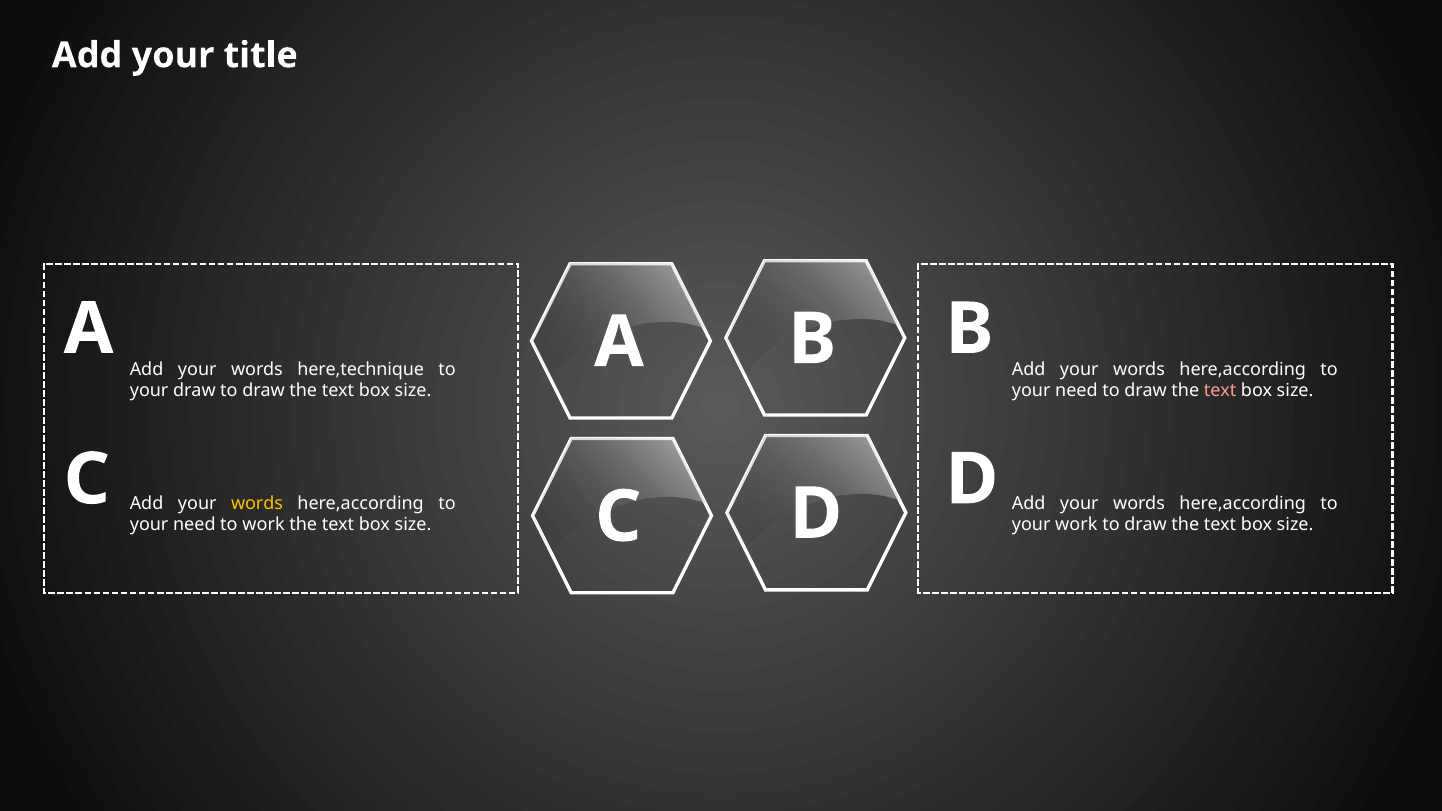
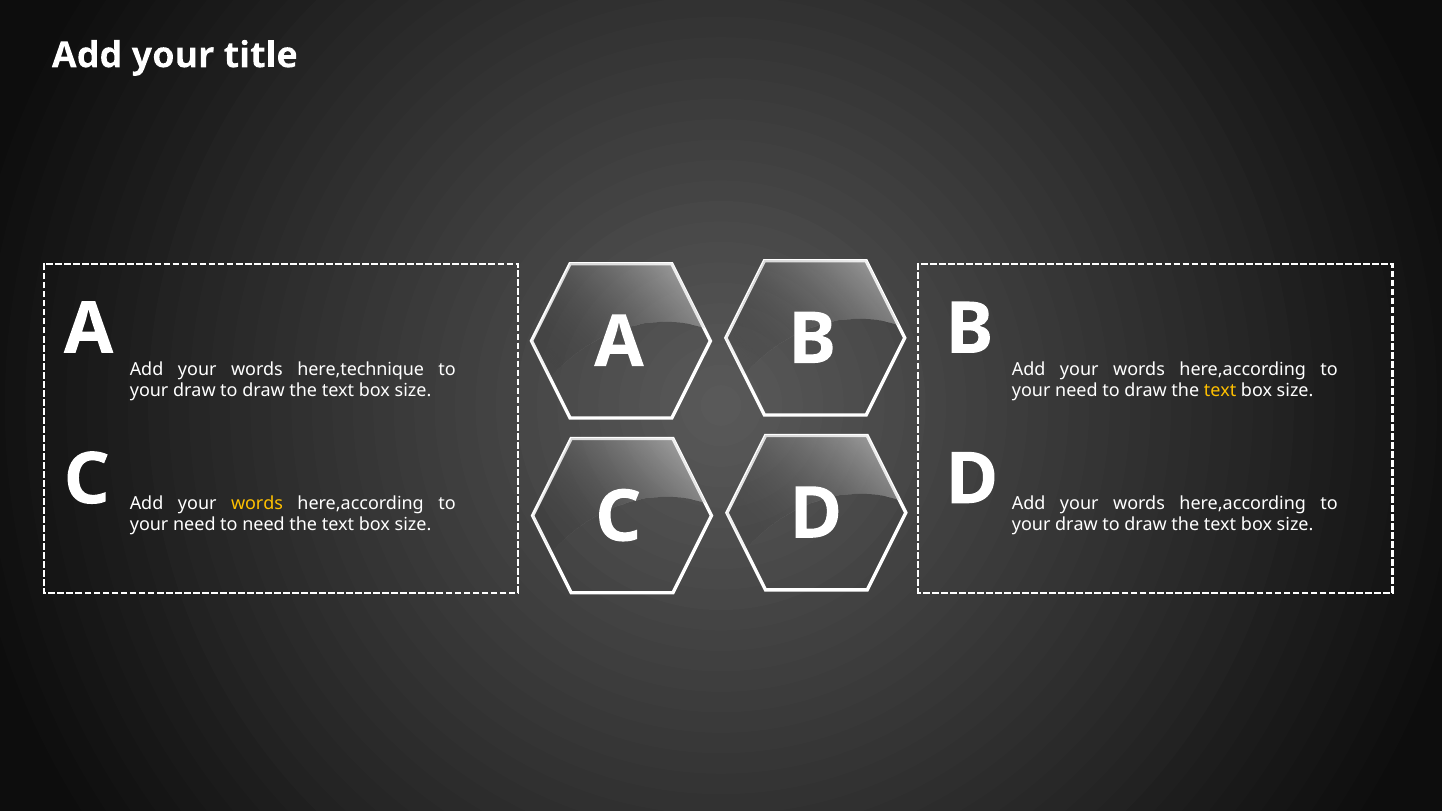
text colour: pink -> yellow (1220, 391)
to work: work -> need (264, 525)
work: work -> draw (1076, 525)
